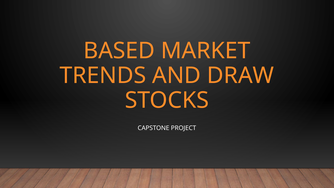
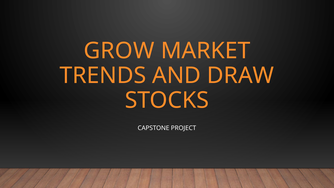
BASED: BASED -> GROW (119, 51)
